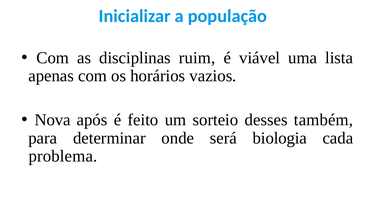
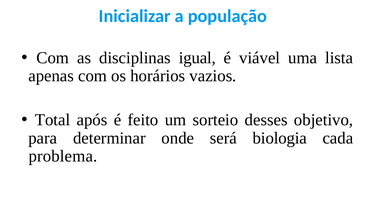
ruim: ruim -> igual (197, 58)
Nova: Nova -> Total (52, 120)
também: também -> objetivo (324, 120)
